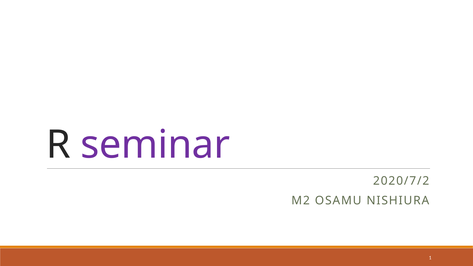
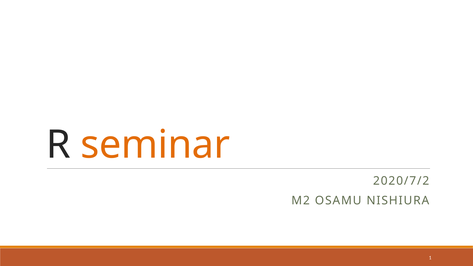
seminar colour: purple -> orange (155, 145)
